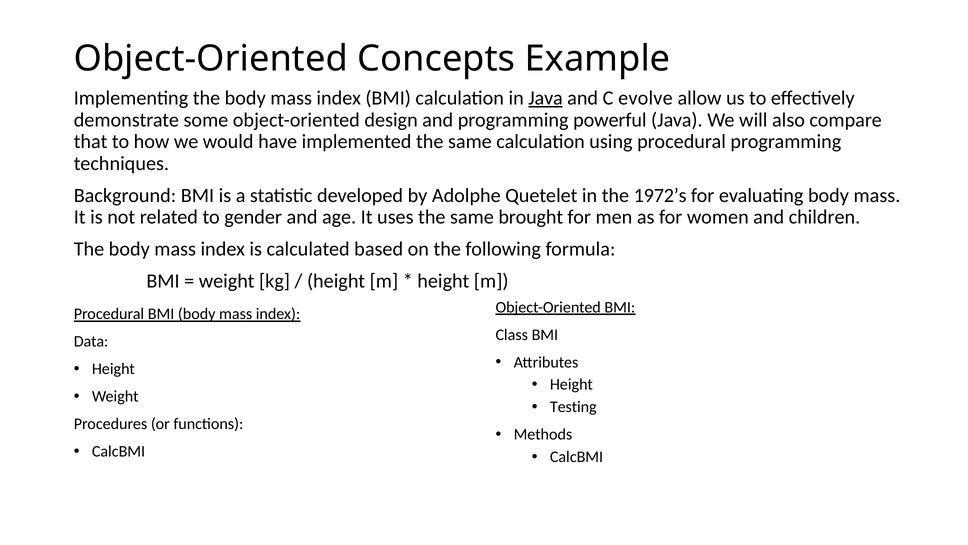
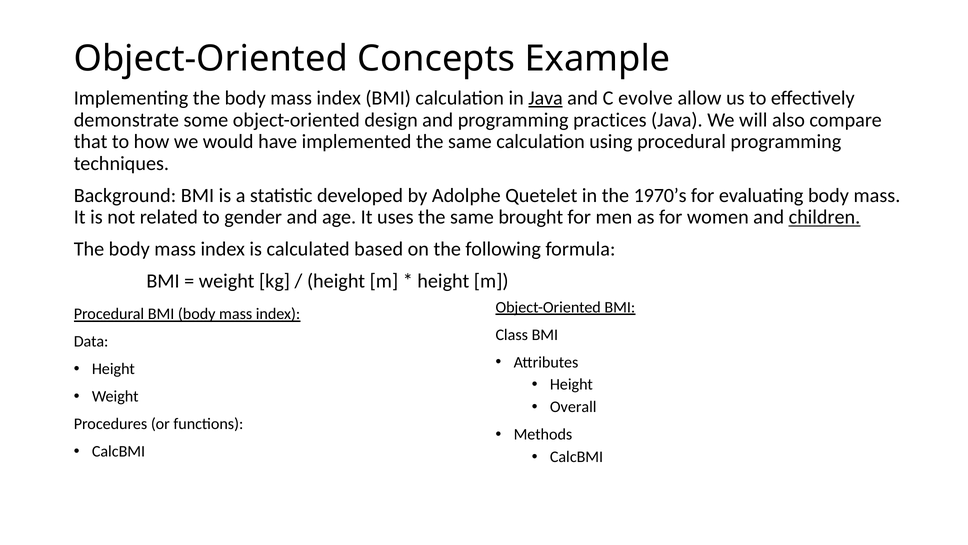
powerful: powerful -> practices (610, 120)
1972’s: 1972’s -> 1970’s (660, 195)
children underline: none -> present (824, 217)
Testing: Testing -> Overall (573, 407)
